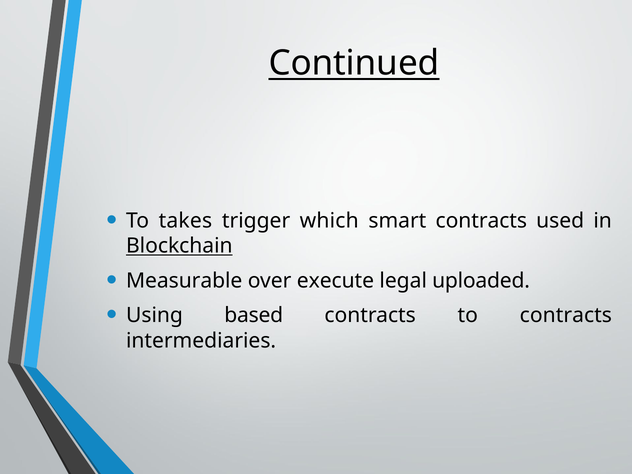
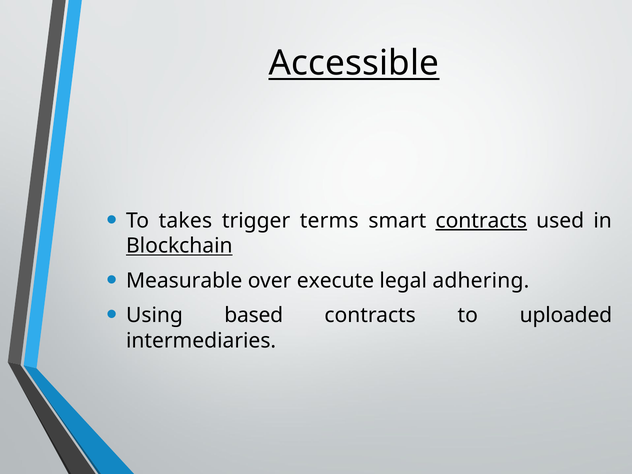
Continued: Continued -> Accessible (354, 63)
which: which -> terms (329, 221)
contracts underline: none -> present (481, 221)
uploaded: uploaded -> adhering (481, 281)
to contracts: contracts -> uploaded (566, 315)
